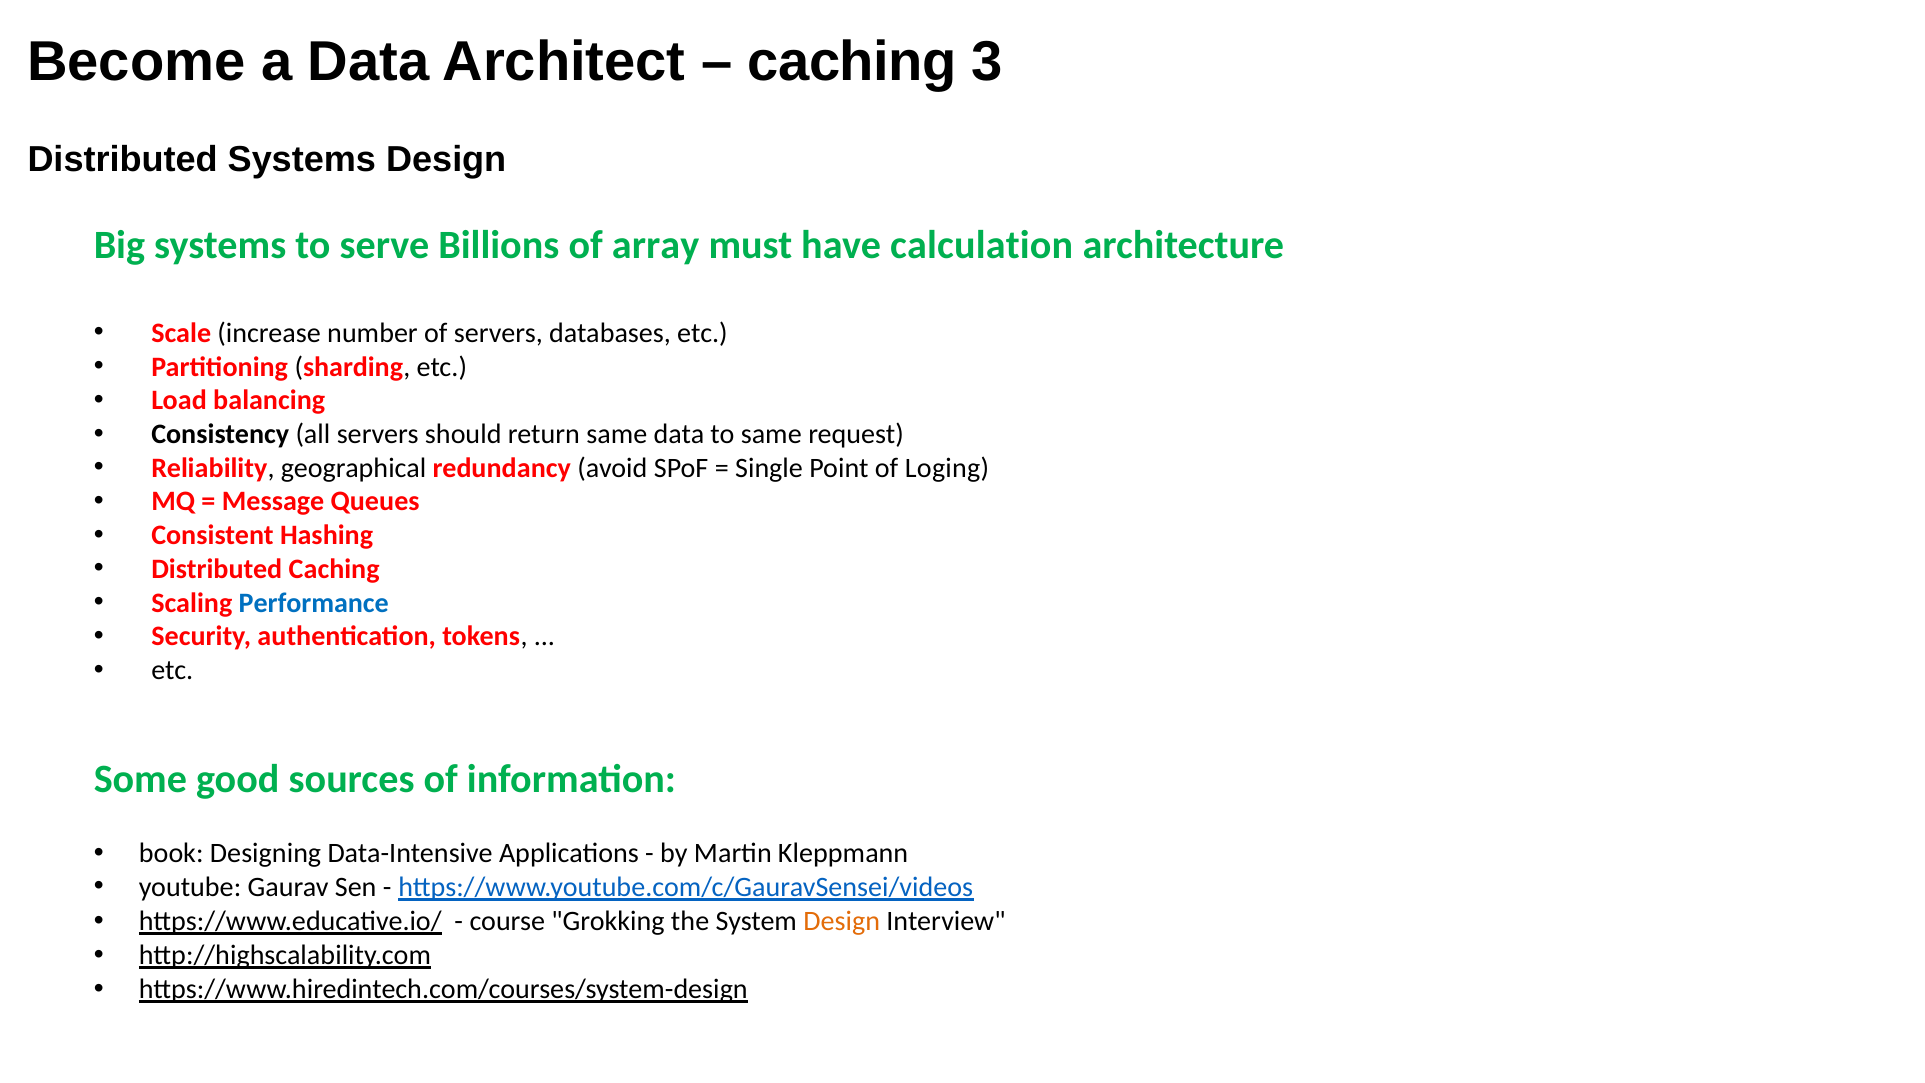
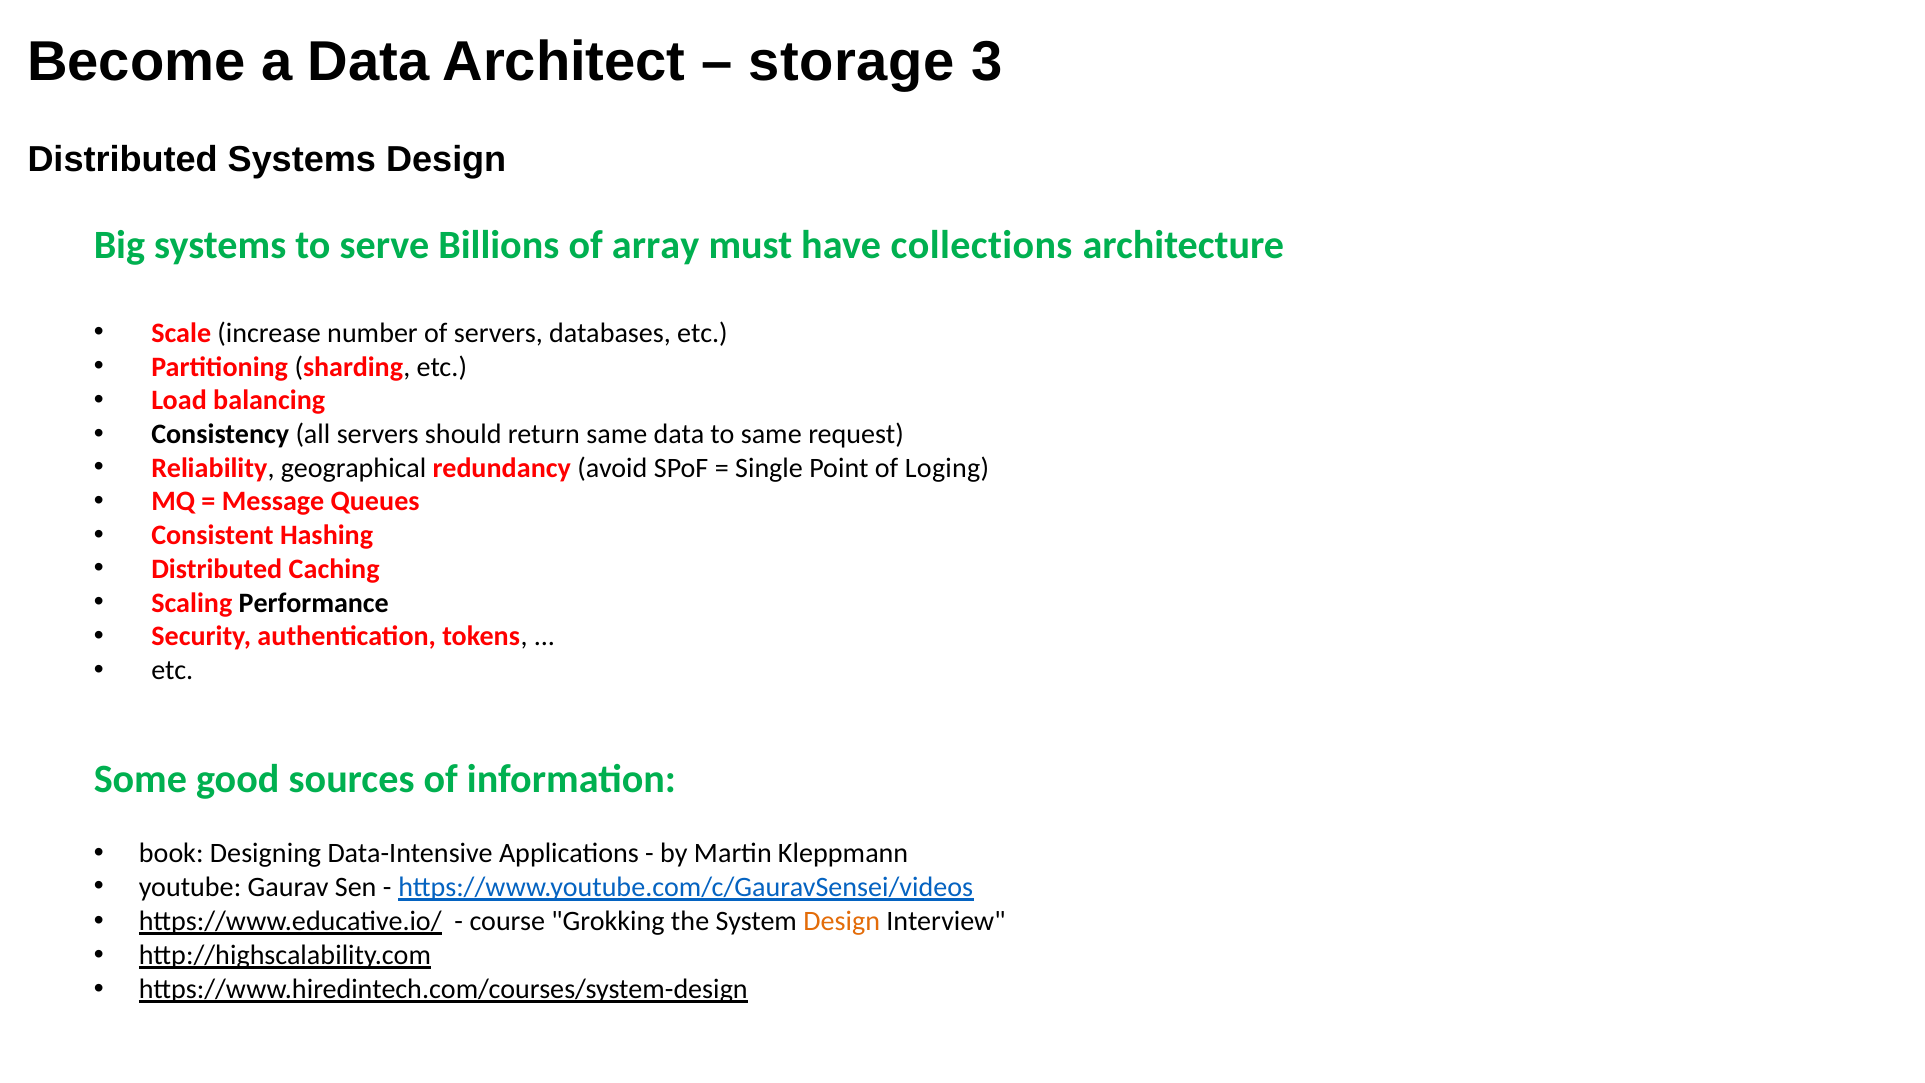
caching: caching -> storage (852, 62)
calculation: calculation -> collections (982, 245)
Performance colour: blue -> black (314, 603)
